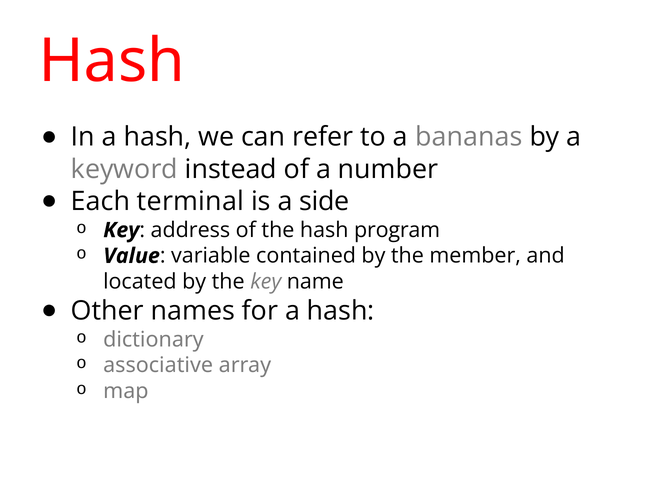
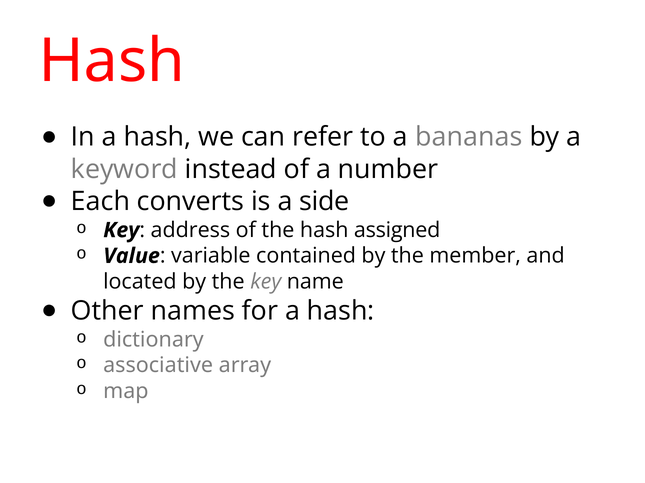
terminal: terminal -> converts (191, 202)
program: program -> assigned (397, 230)
